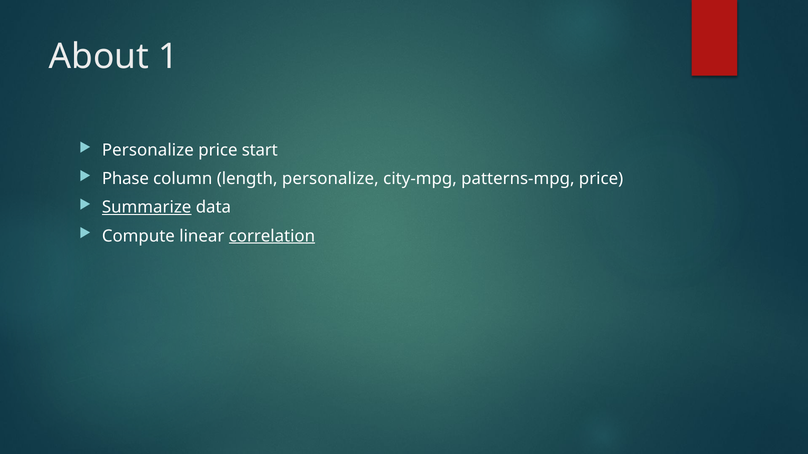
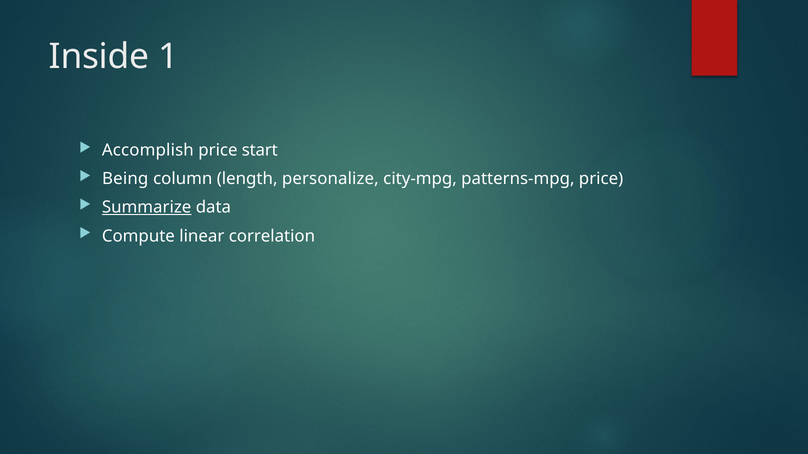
About: About -> Inside (99, 57)
Personalize: Personalize -> Accomplish (148, 150)
Phase: Phase -> Being (125, 179)
correlation underline: present -> none (272, 236)
